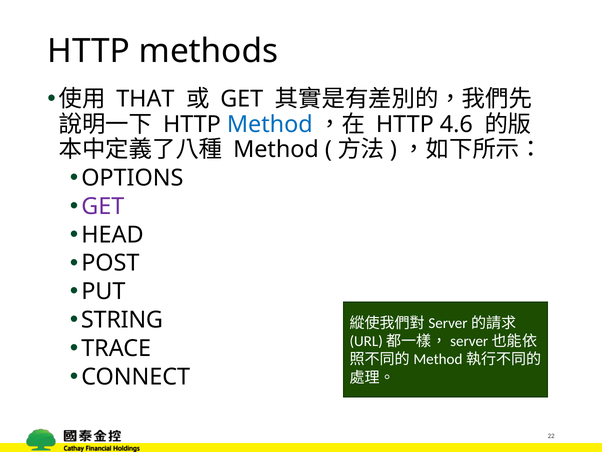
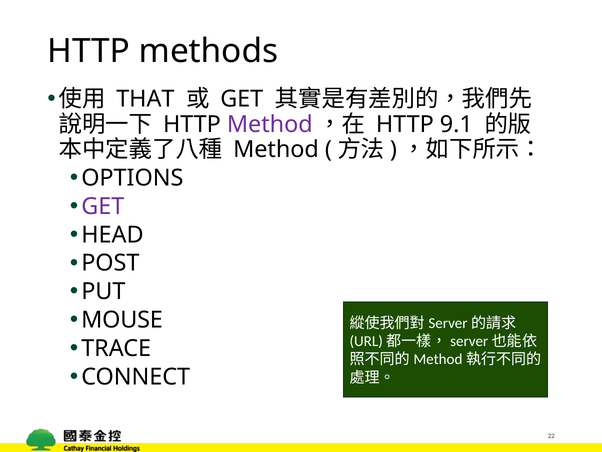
Method colour: blue -> purple (270, 124)
4.6: 4.6 -> 9.1 (456, 124)
STRING: STRING -> MOUSE (122, 320)
